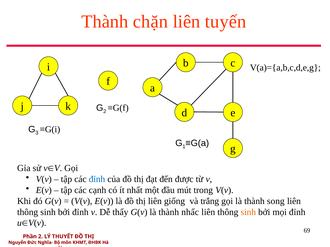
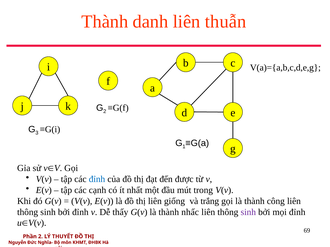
chặn: chặn -> danh (151, 22)
tuyến: tuyến -> thuẫn (226, 22)
song: song -> công (276, 201)
sinh colour: orange -> purple (248, 212)
